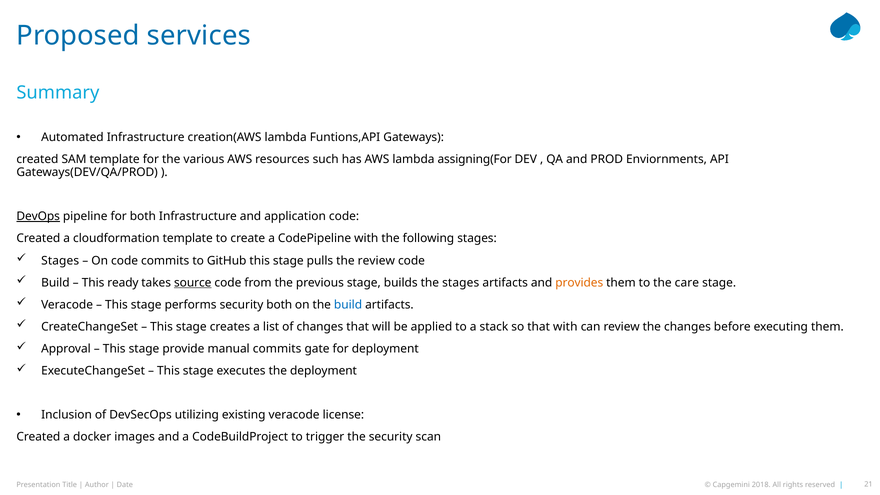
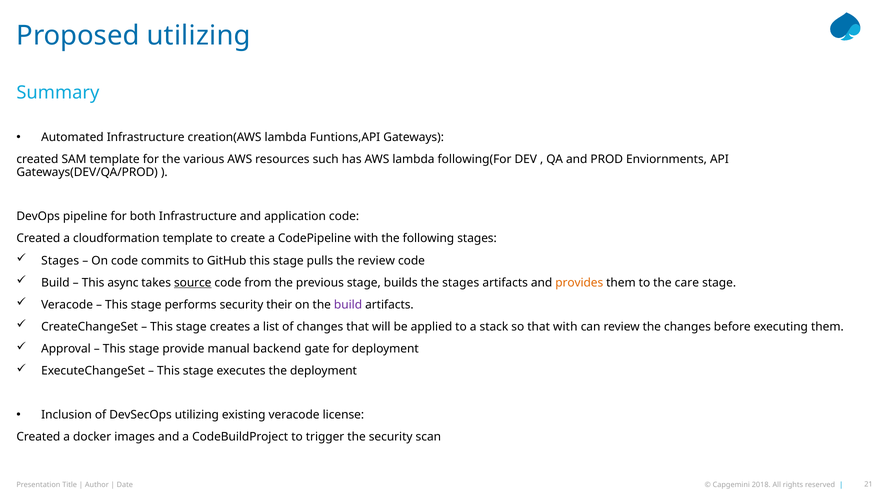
Proposed services: services -> utilizing (199, 36)
assigning(For: assigning(For -> following(For (475, 159)
DevOps underline: present -> none (38, 216)
ready: ready -> async (123, 283)
security both: both -> their (279, 305)
build colour: blue -> purple (348, 305)
manual commits: commits -> backend (277, 349)
